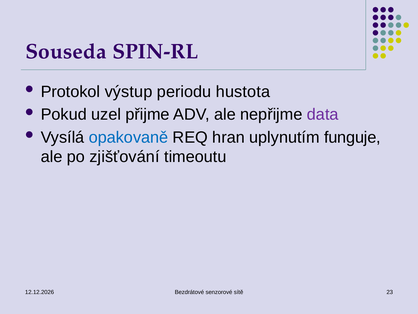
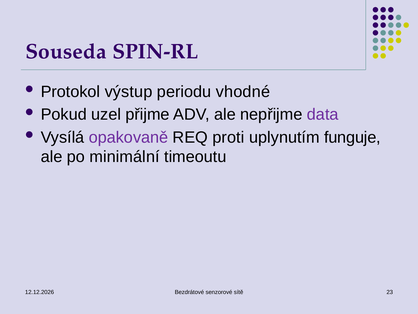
hustota: hustota -> vhodné (243, 92)
opakovaně colour: blue -> purple (128, 137)
hran: hran -> proti (228, 137)
zjišťování: zjišťování -> minimální (125, 157)
